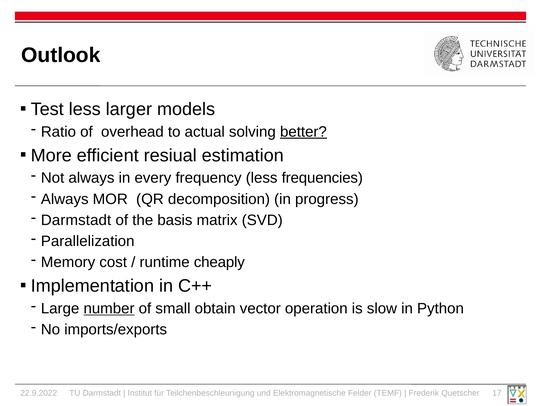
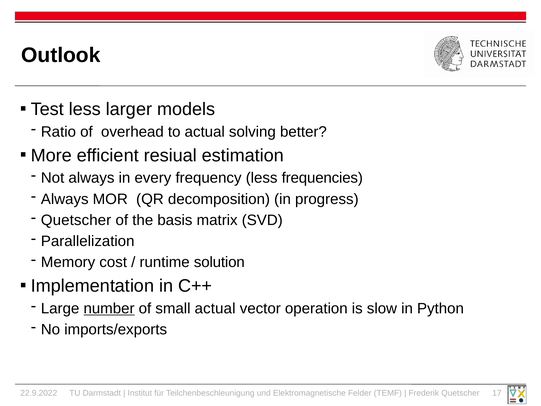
better underline: present -> none (303, 132)
Darmstadt: Darmstadt -> Quetscher (76, 220)
cheaply: cheaply -> solution (219, 262)
small obtain: obtain -> actual (215, 308)
